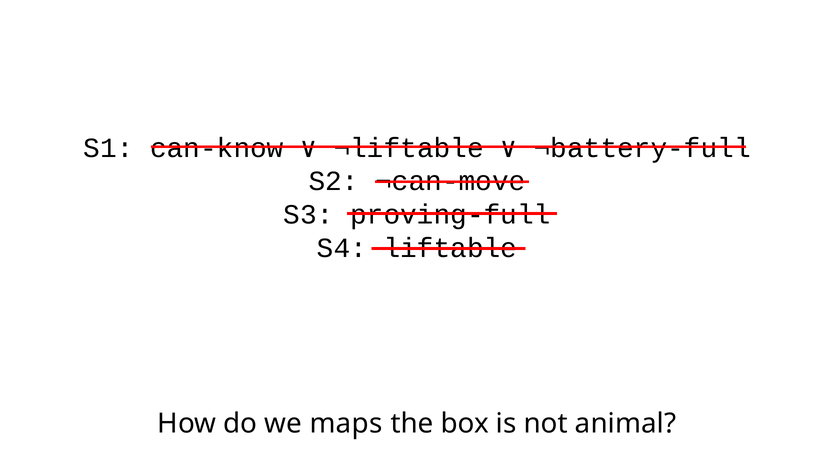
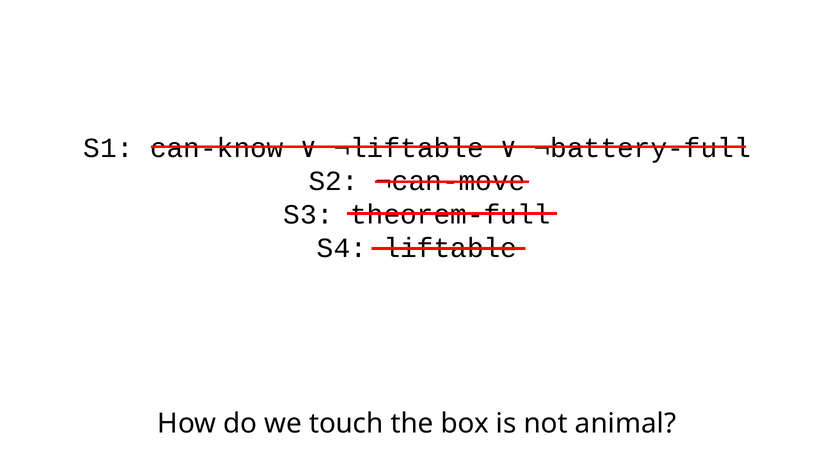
proving-full: proving-full -> theorem-full (450, 215)
maps: maps -> touch (346, 424)
